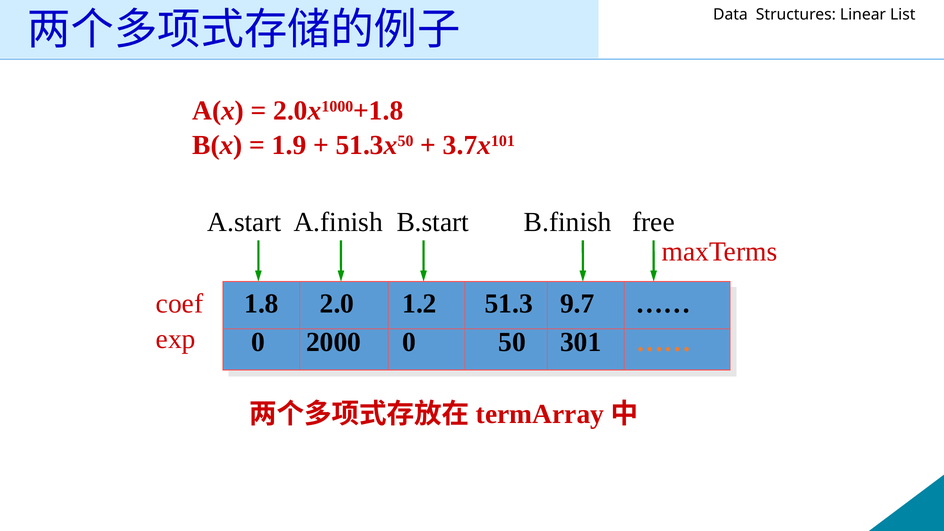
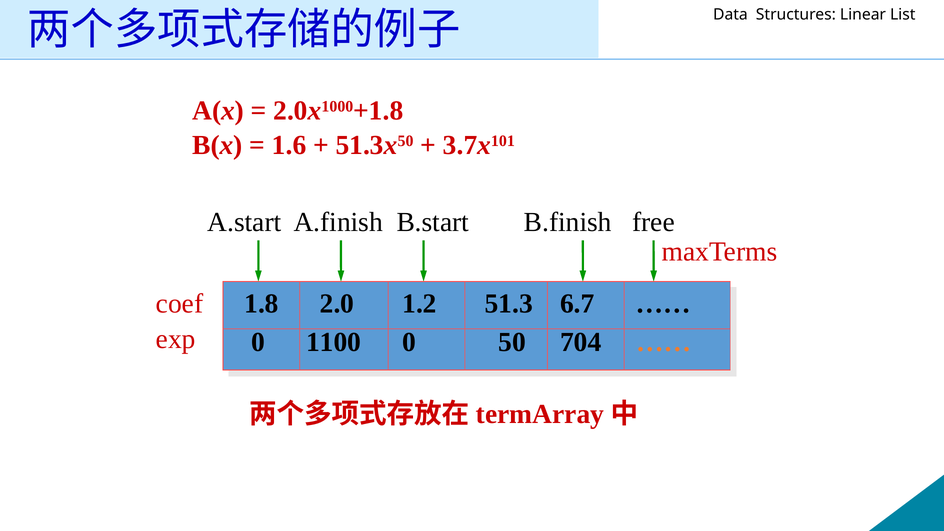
1.9: 1.9 -> 1.6 (289, 145)
9.7: 9.7 -> 6.7 (577, 303)
2000: 2000 -> 1100 (334, 342)
301: 301 -> 704 (581, 342)
